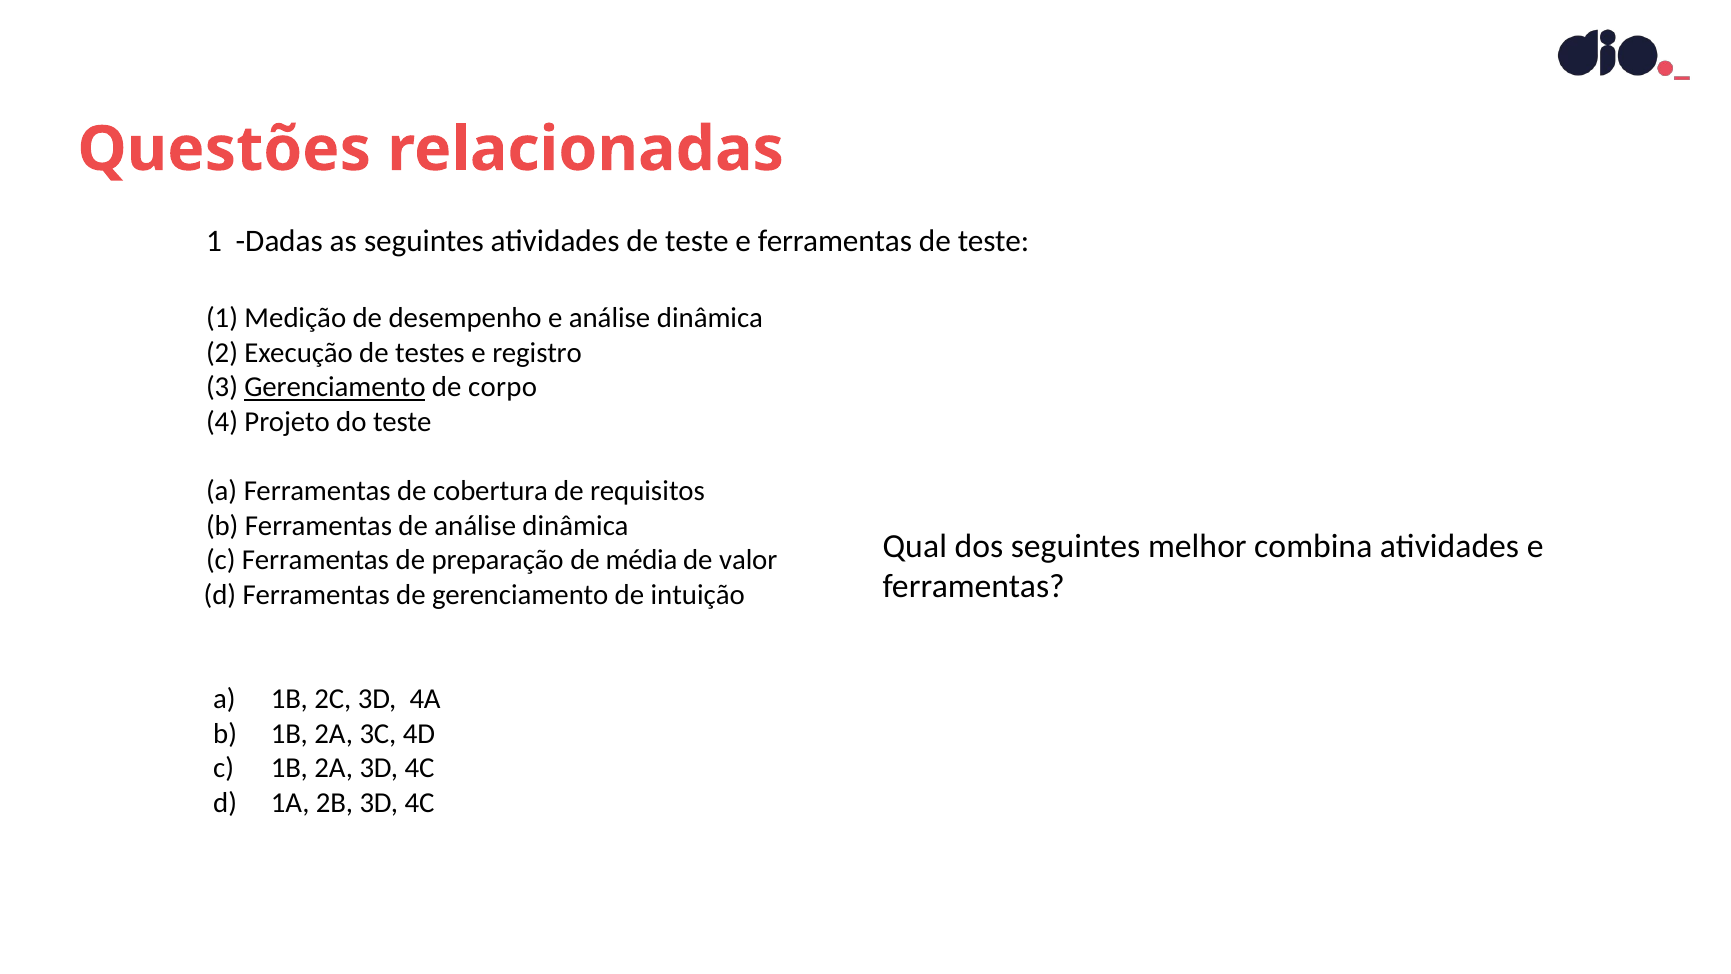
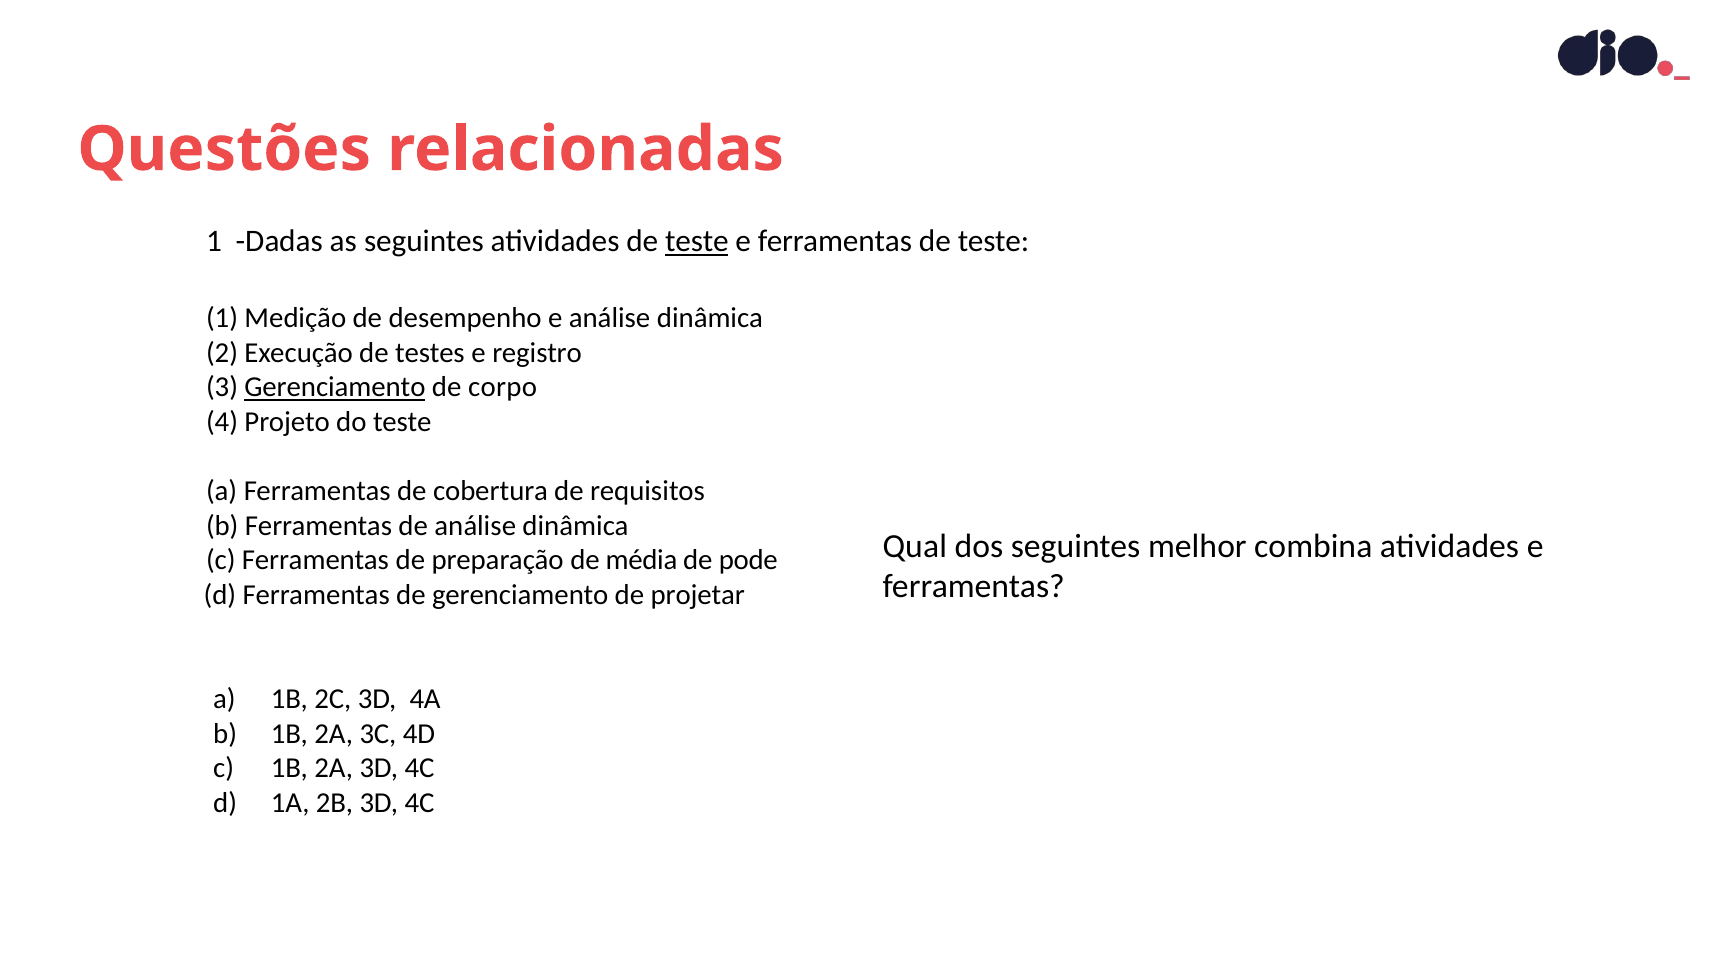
teste underline: none -> present (697, 241)
valor: valor -> pode (748, 560)
intuição: intuição -> projetar (698, 595)
